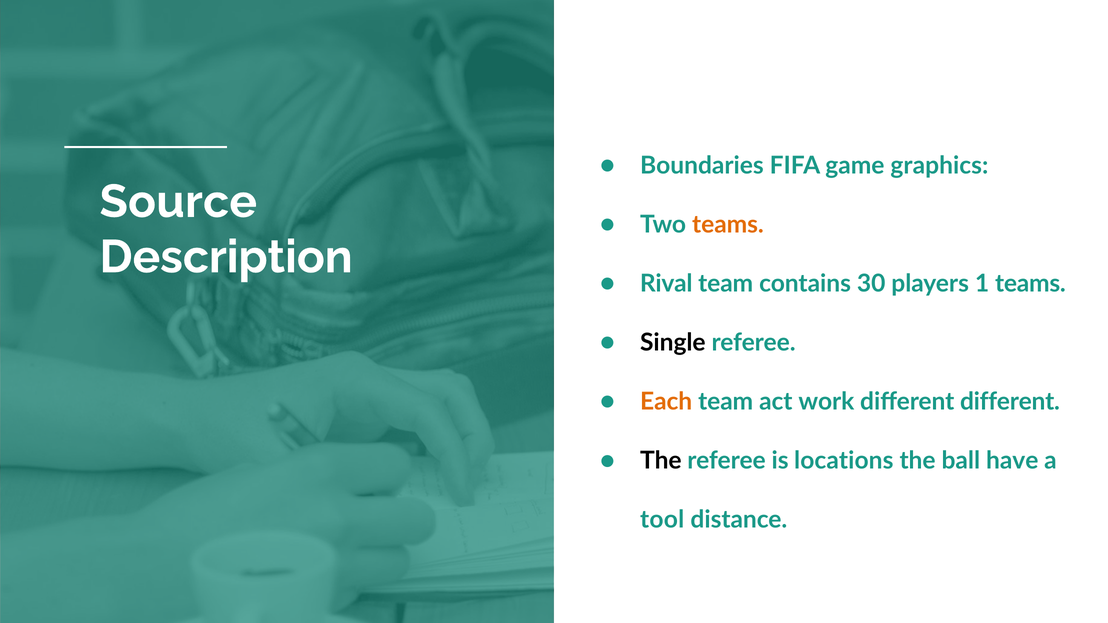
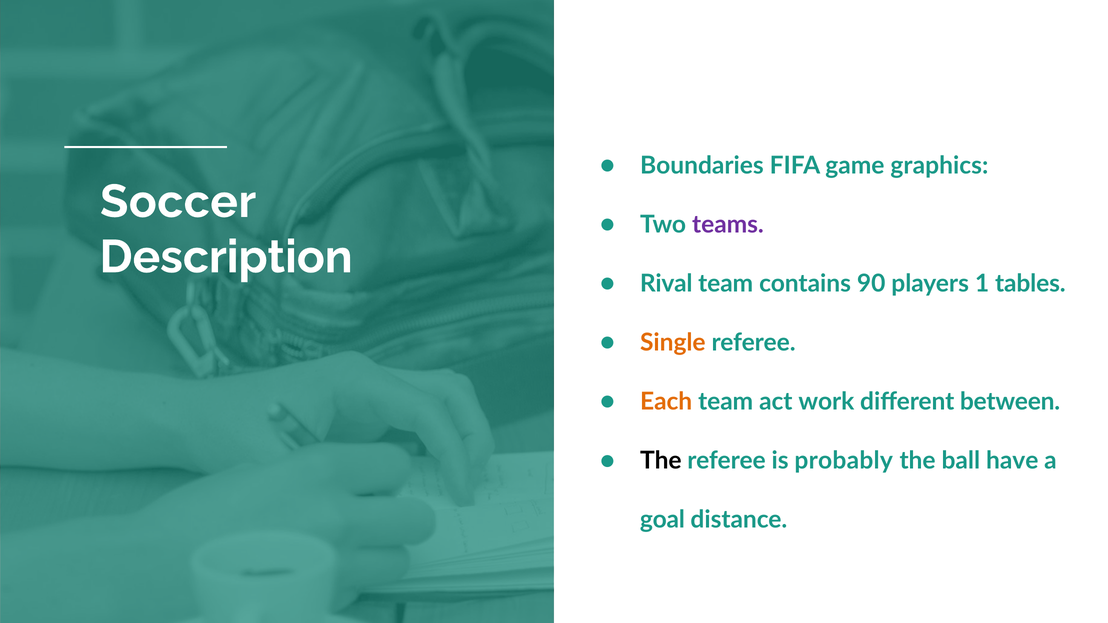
Source: Source -> Soccer (178, 202)
teams colour: orange -> purple (728, 225)
30: 30 -> 90 (871, 284)
1 teams: teams -> tables (1030, 284)
Single colour: black -> orange (673, 343)
different different: different -> between (1010, 402)
locations: locations -> probably (844, 461)
tool: tool -> goal (662, 520)
